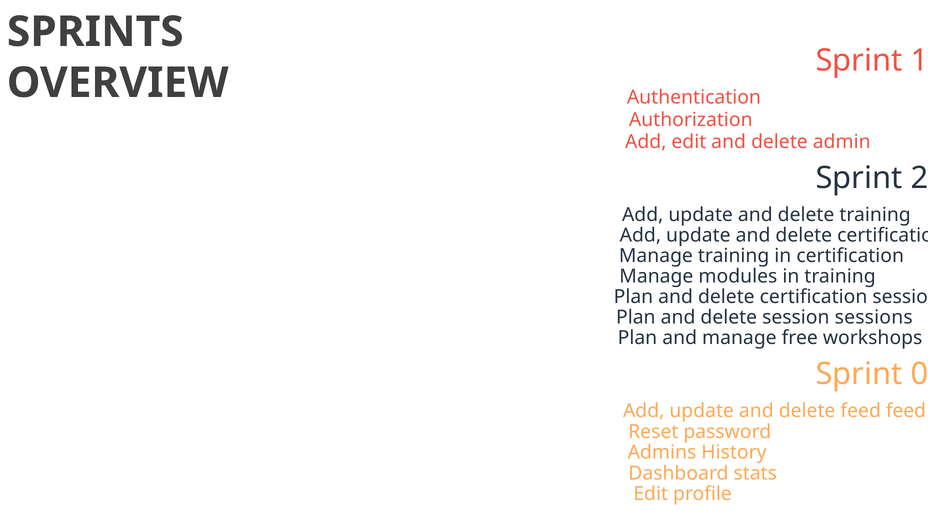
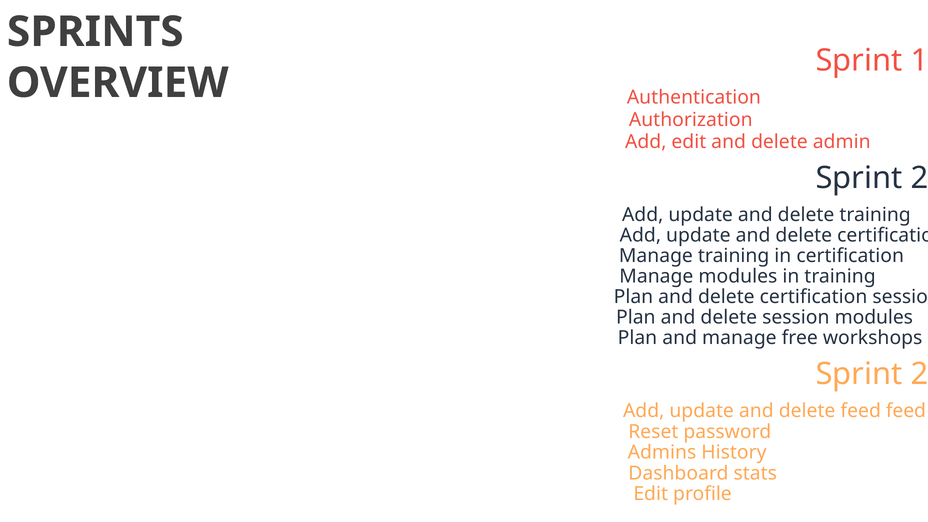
session sessions: sessions -> modules (874, 317)
0: 0 -> 2 (919, 374)
